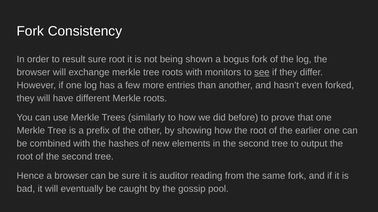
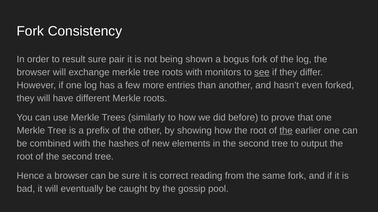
sure root: root -> pair (117, 59)
the underline: none -> present (286, 131)
auditor: auditor -> correct (174, 176)
